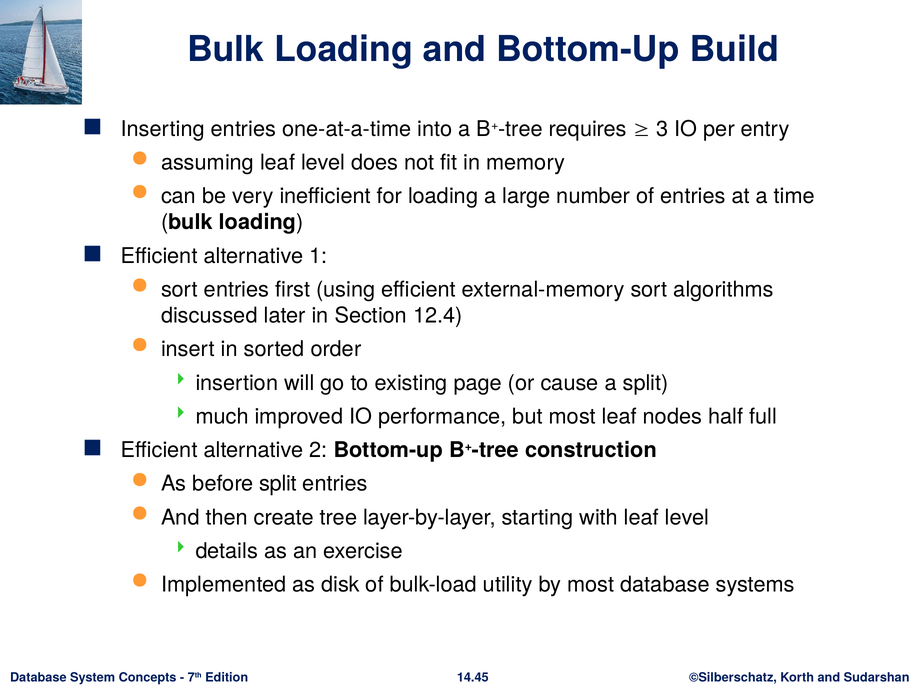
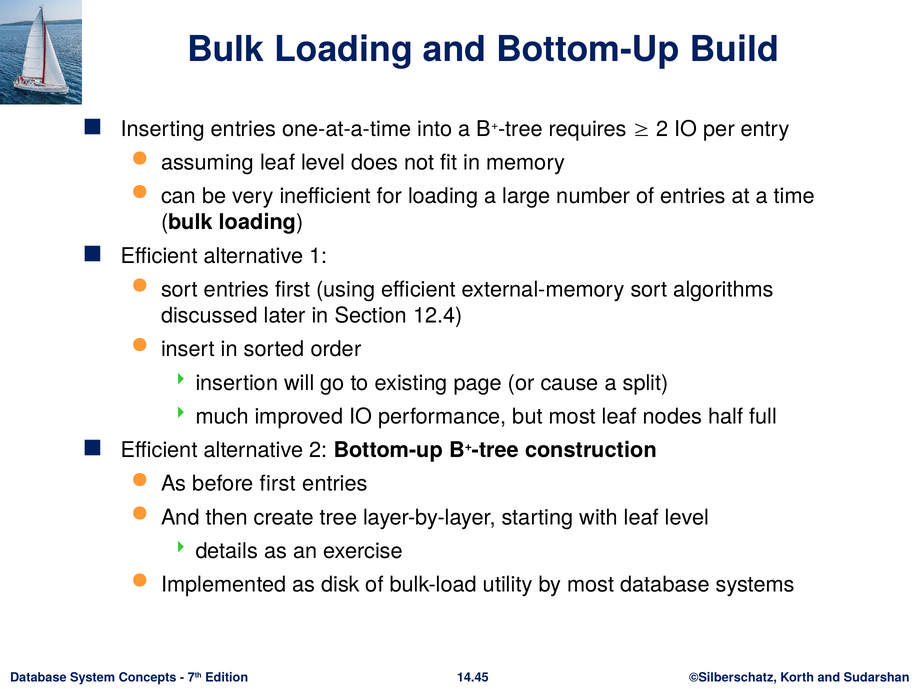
3: 3 -> 2 (662, 129)
before split: split -> first (278, 484)
